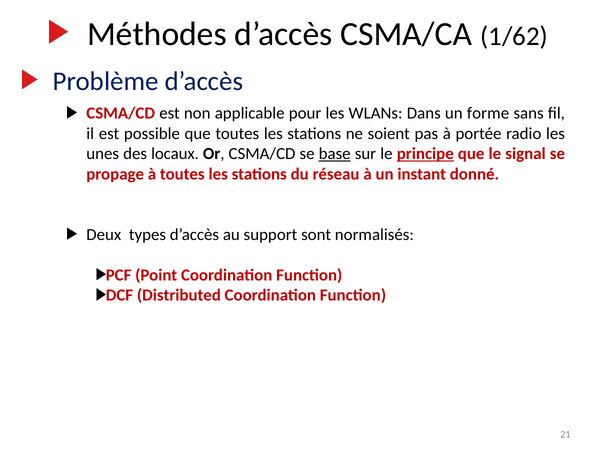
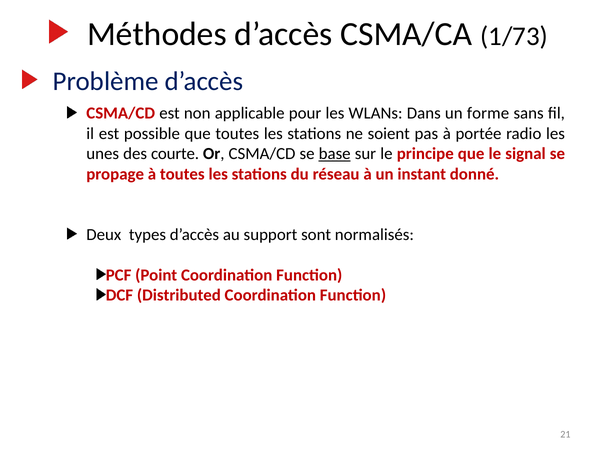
1/62: 1/62 -> 1/73 (514, 36)
locaux: locaux -> courte (175, 154)
principe underline: present -> none (425, 154)
